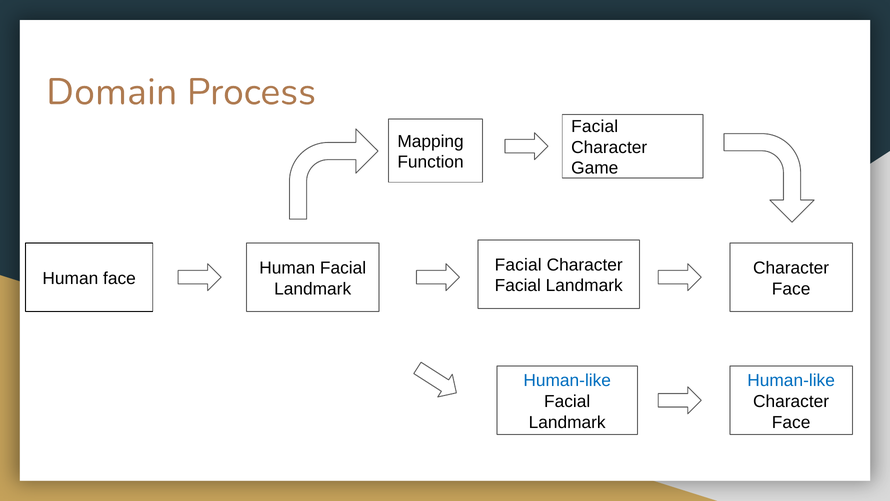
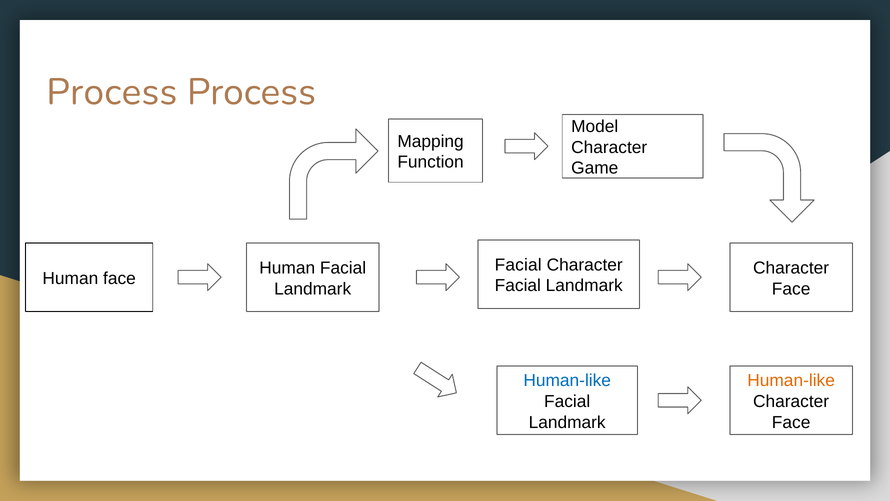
Domain: Domain -> Process (112, 92)
Facial: Facial -> Model (595, 127)
Human-like colour: blue -> orange (791, 380)
